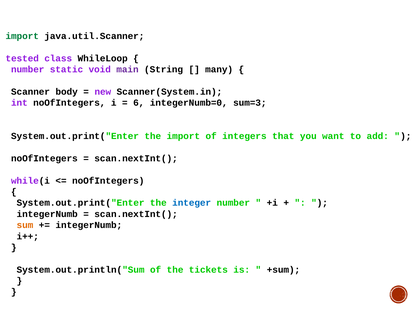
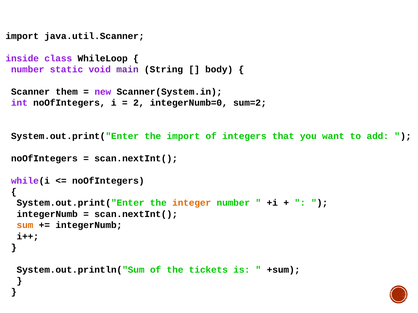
import colour: green -> black (22, 36)
tested: tested -> inside (22, 58)
many: many -> body (219, 70)
body: body -> them (67, 92)
6: 6 -> 2 (139, 103)
sum=3: sum=3 -> sum=2 (250, 103)
integer colour: blue -> orange (192, 203)
